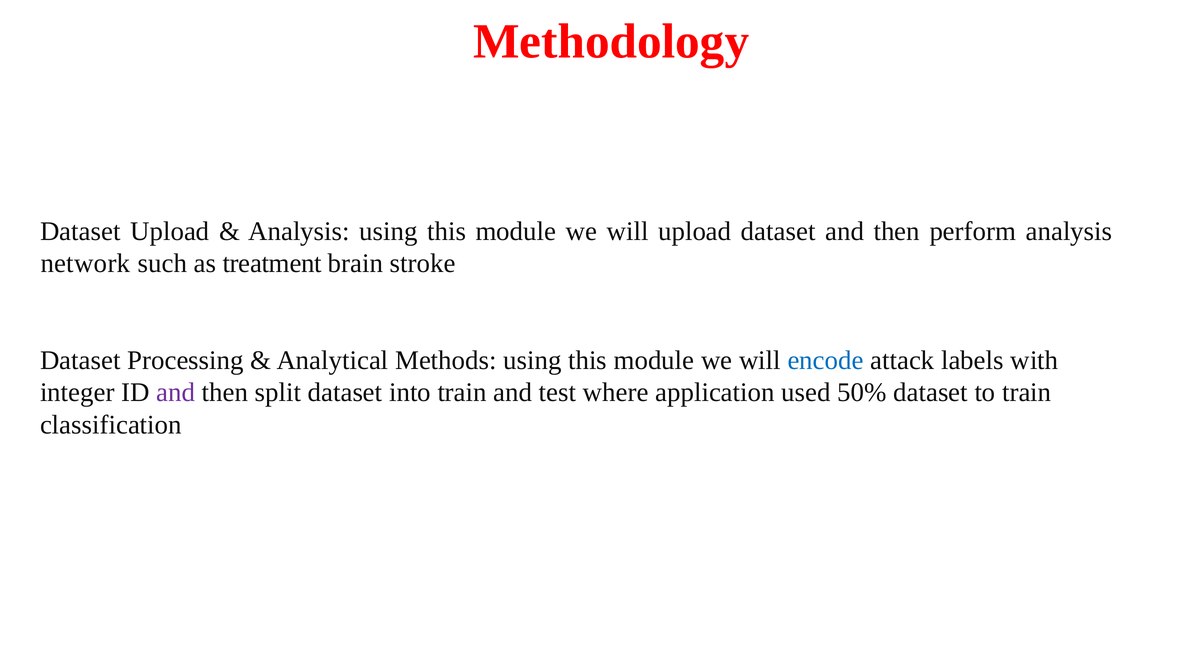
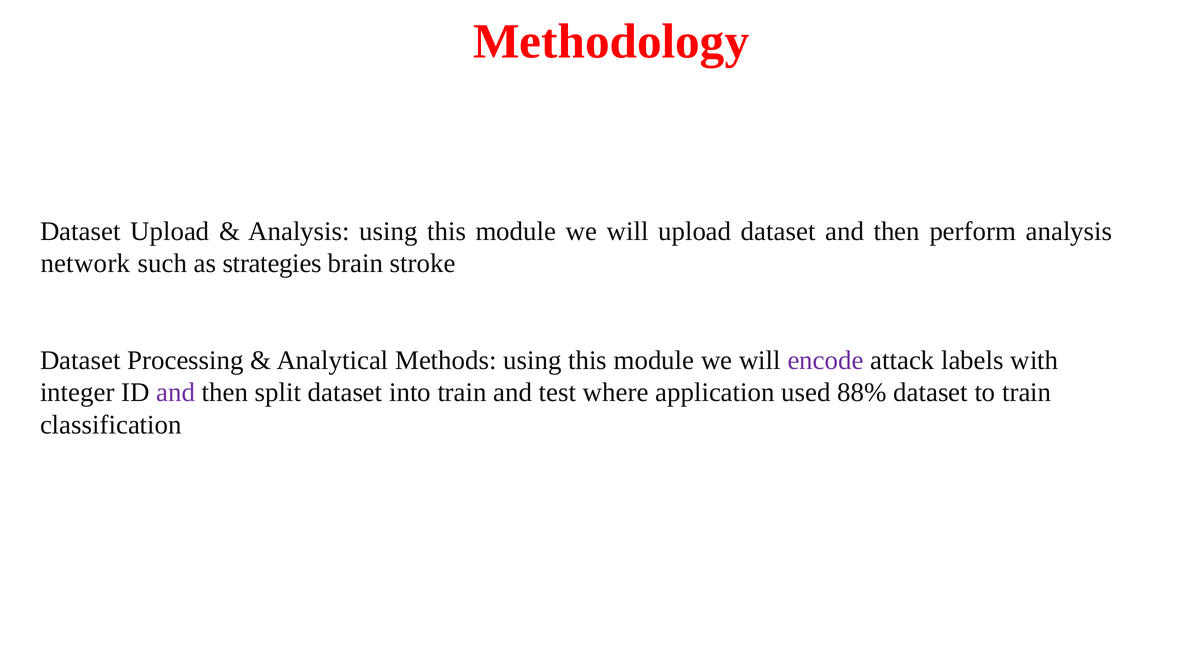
treatment: treatment -> strategies (272, 263)
encode colour: blue -> purple (826, 360)
50%: 50% -> 88% (862, 393)
